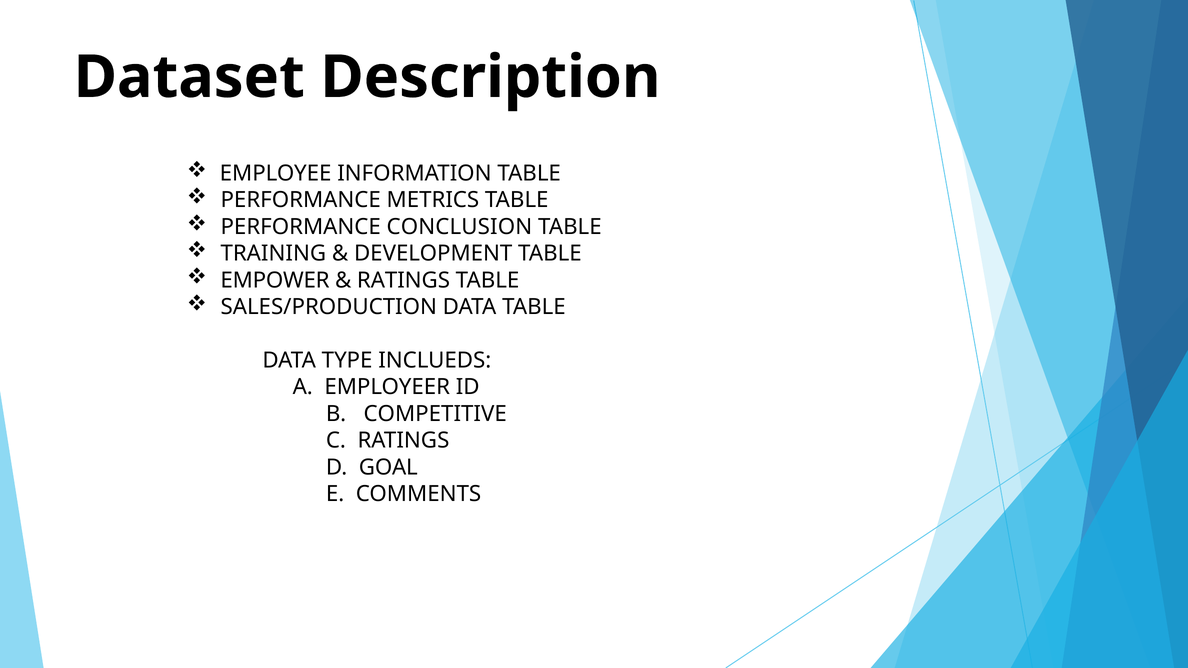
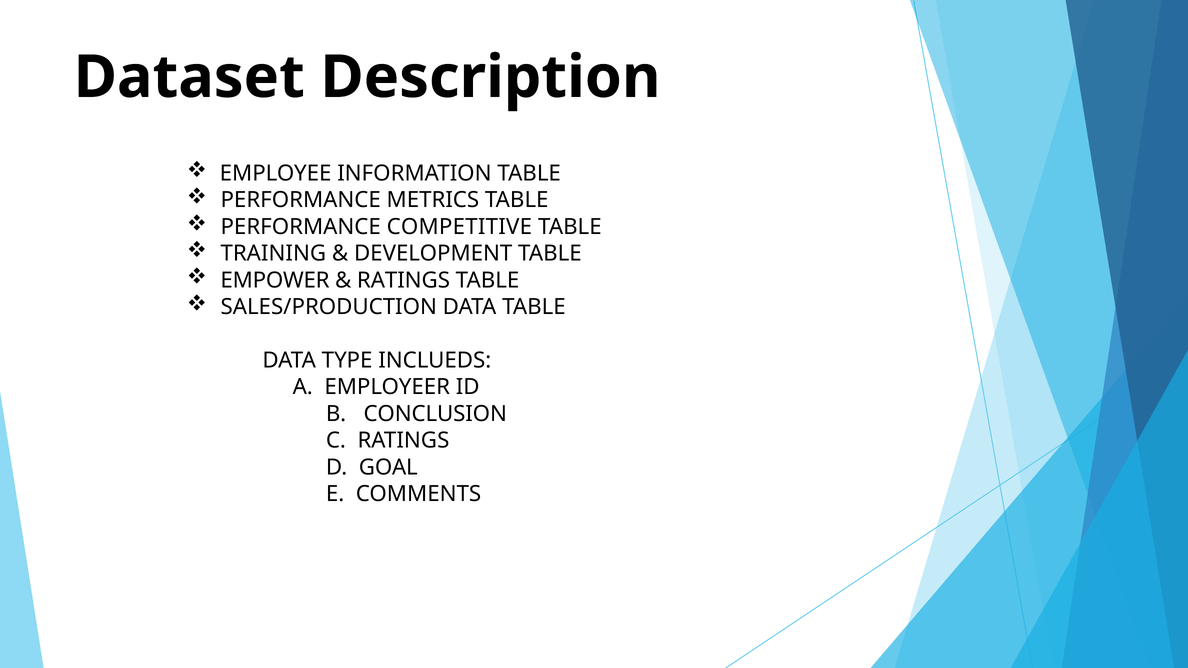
CONCLUSION: CONCLUSION -> COMPETITIVE (459, 227)
COMPETITIVE: COMPETITIVE -> CONCLUSION (435, 414)
